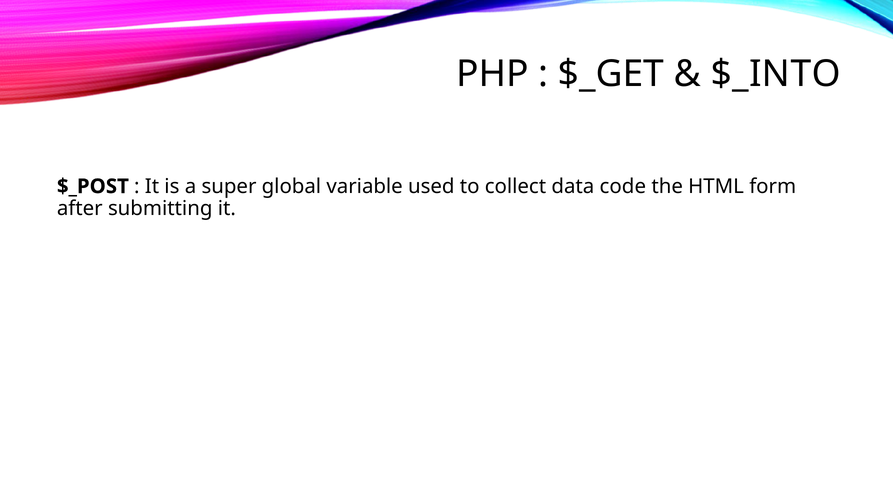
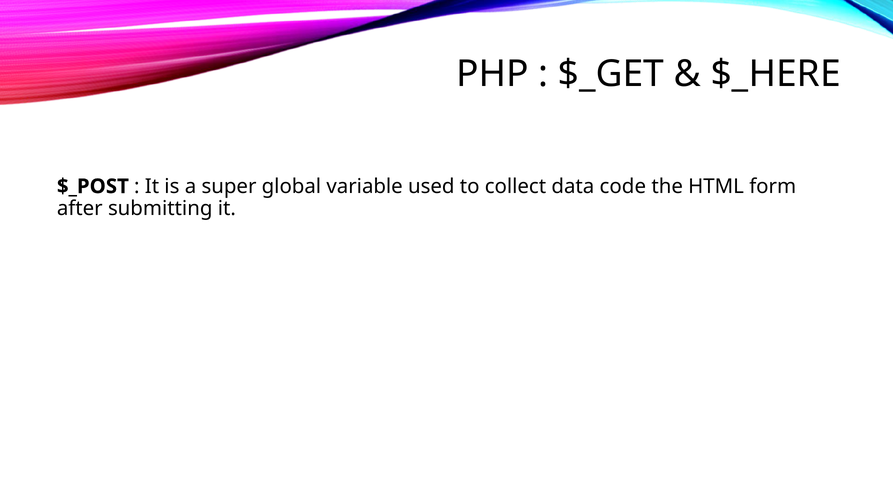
$_INTO: $_INTO -> $_HERE (776, 74)
